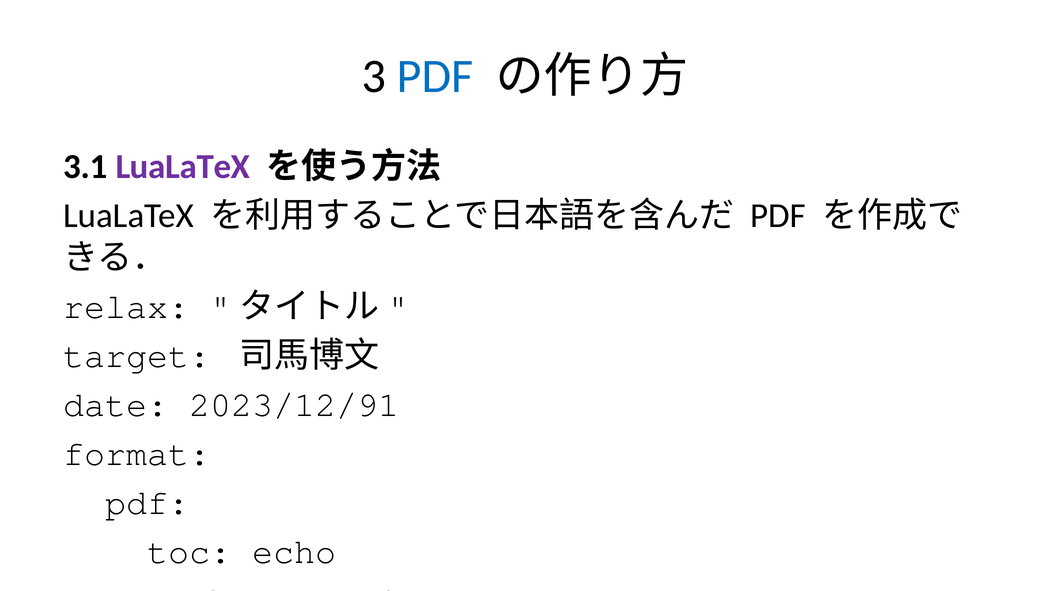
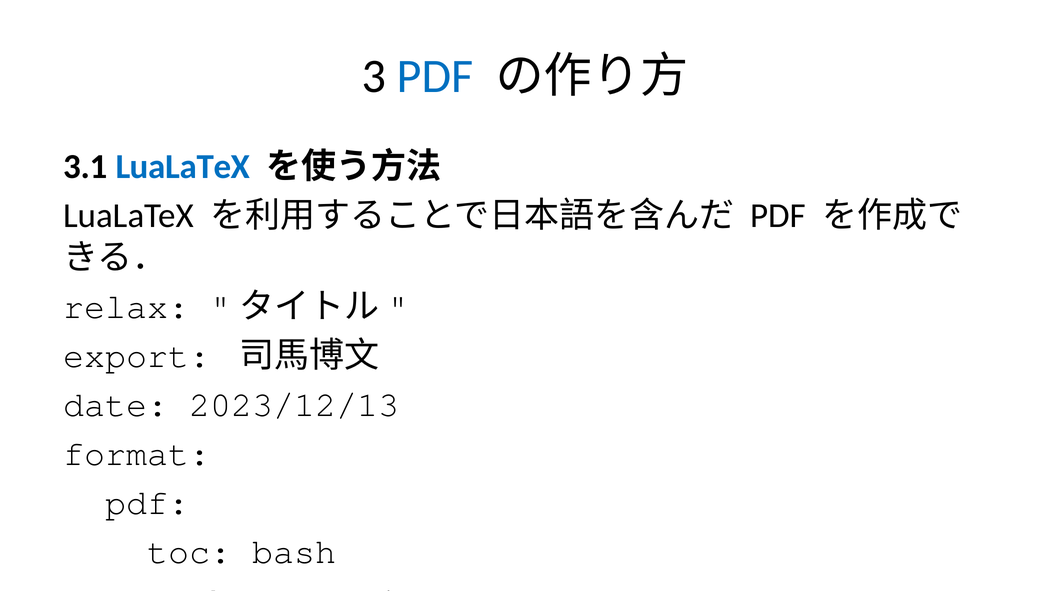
LuaLaTeX colour: purple -> blue (183, 167)
target: target -> export (137, 355)
2023/12/91: 2023/12/91 -> 2023/12/13 (294, 404)
toc echo: echo -> bash (294, 551)
